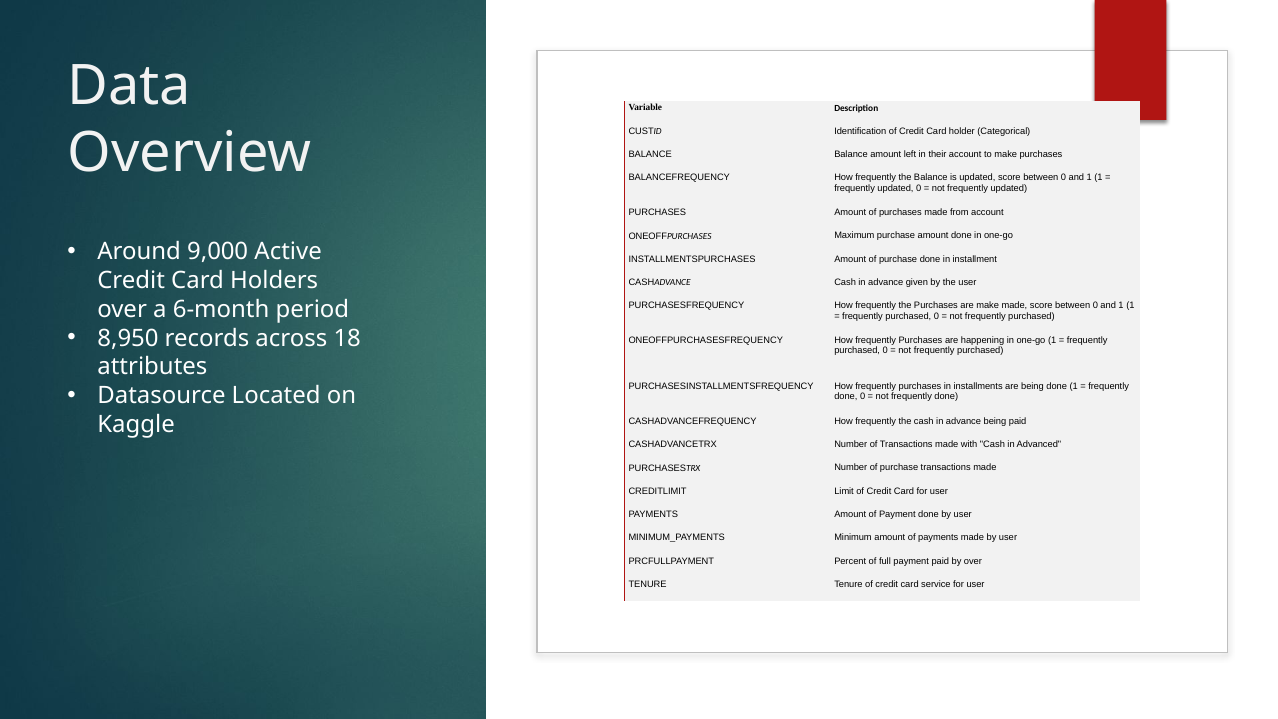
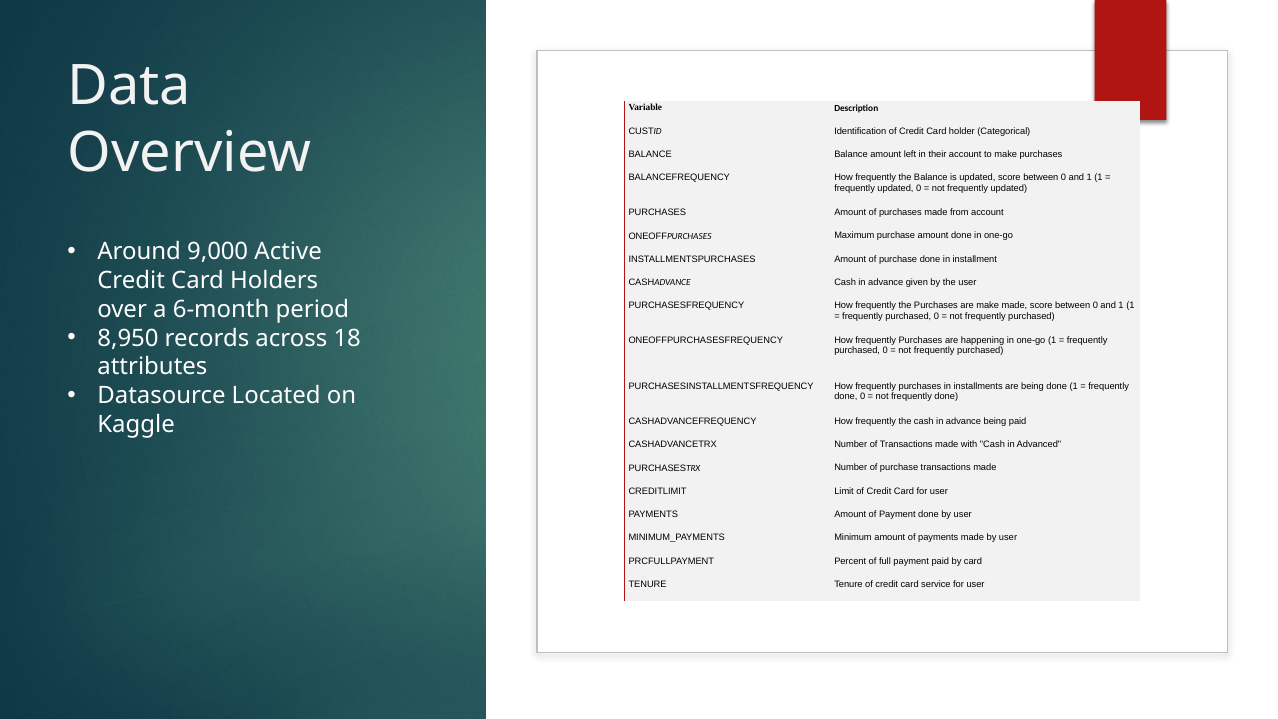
by over: over -> card (973, 561)
